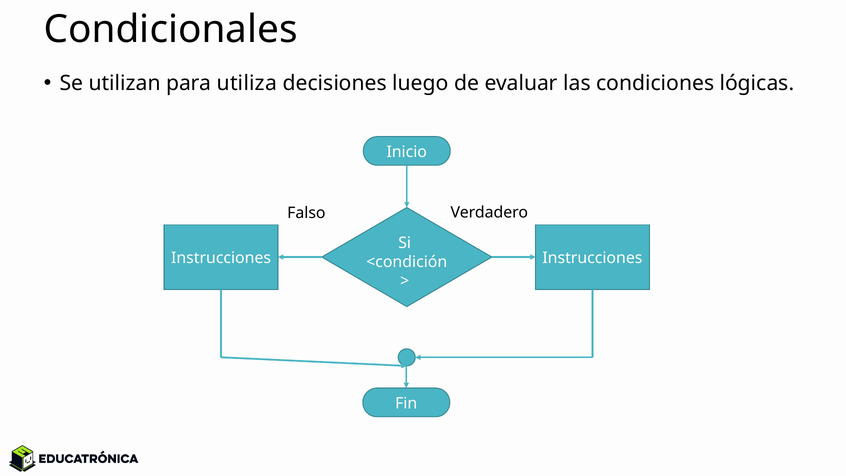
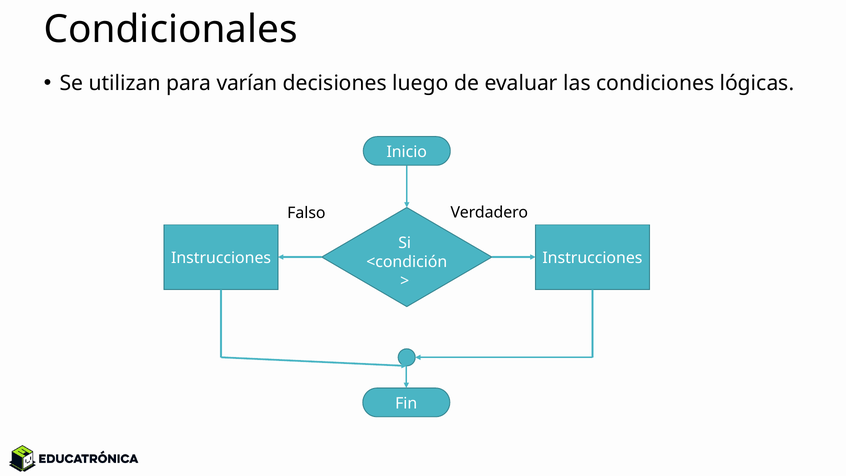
utiliza: utiliza -> varían (247, 83)
